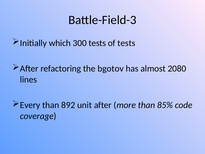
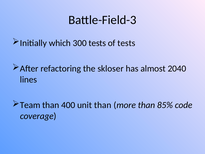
bgotov: bgotov -> skloser (111, 69)
2080: 2080 -> 2040 (177, 69)
Every: Every -> Team (30, 105)
892: 892 -> 400 (68, 105)
unit after: after -> than (103, 105)
